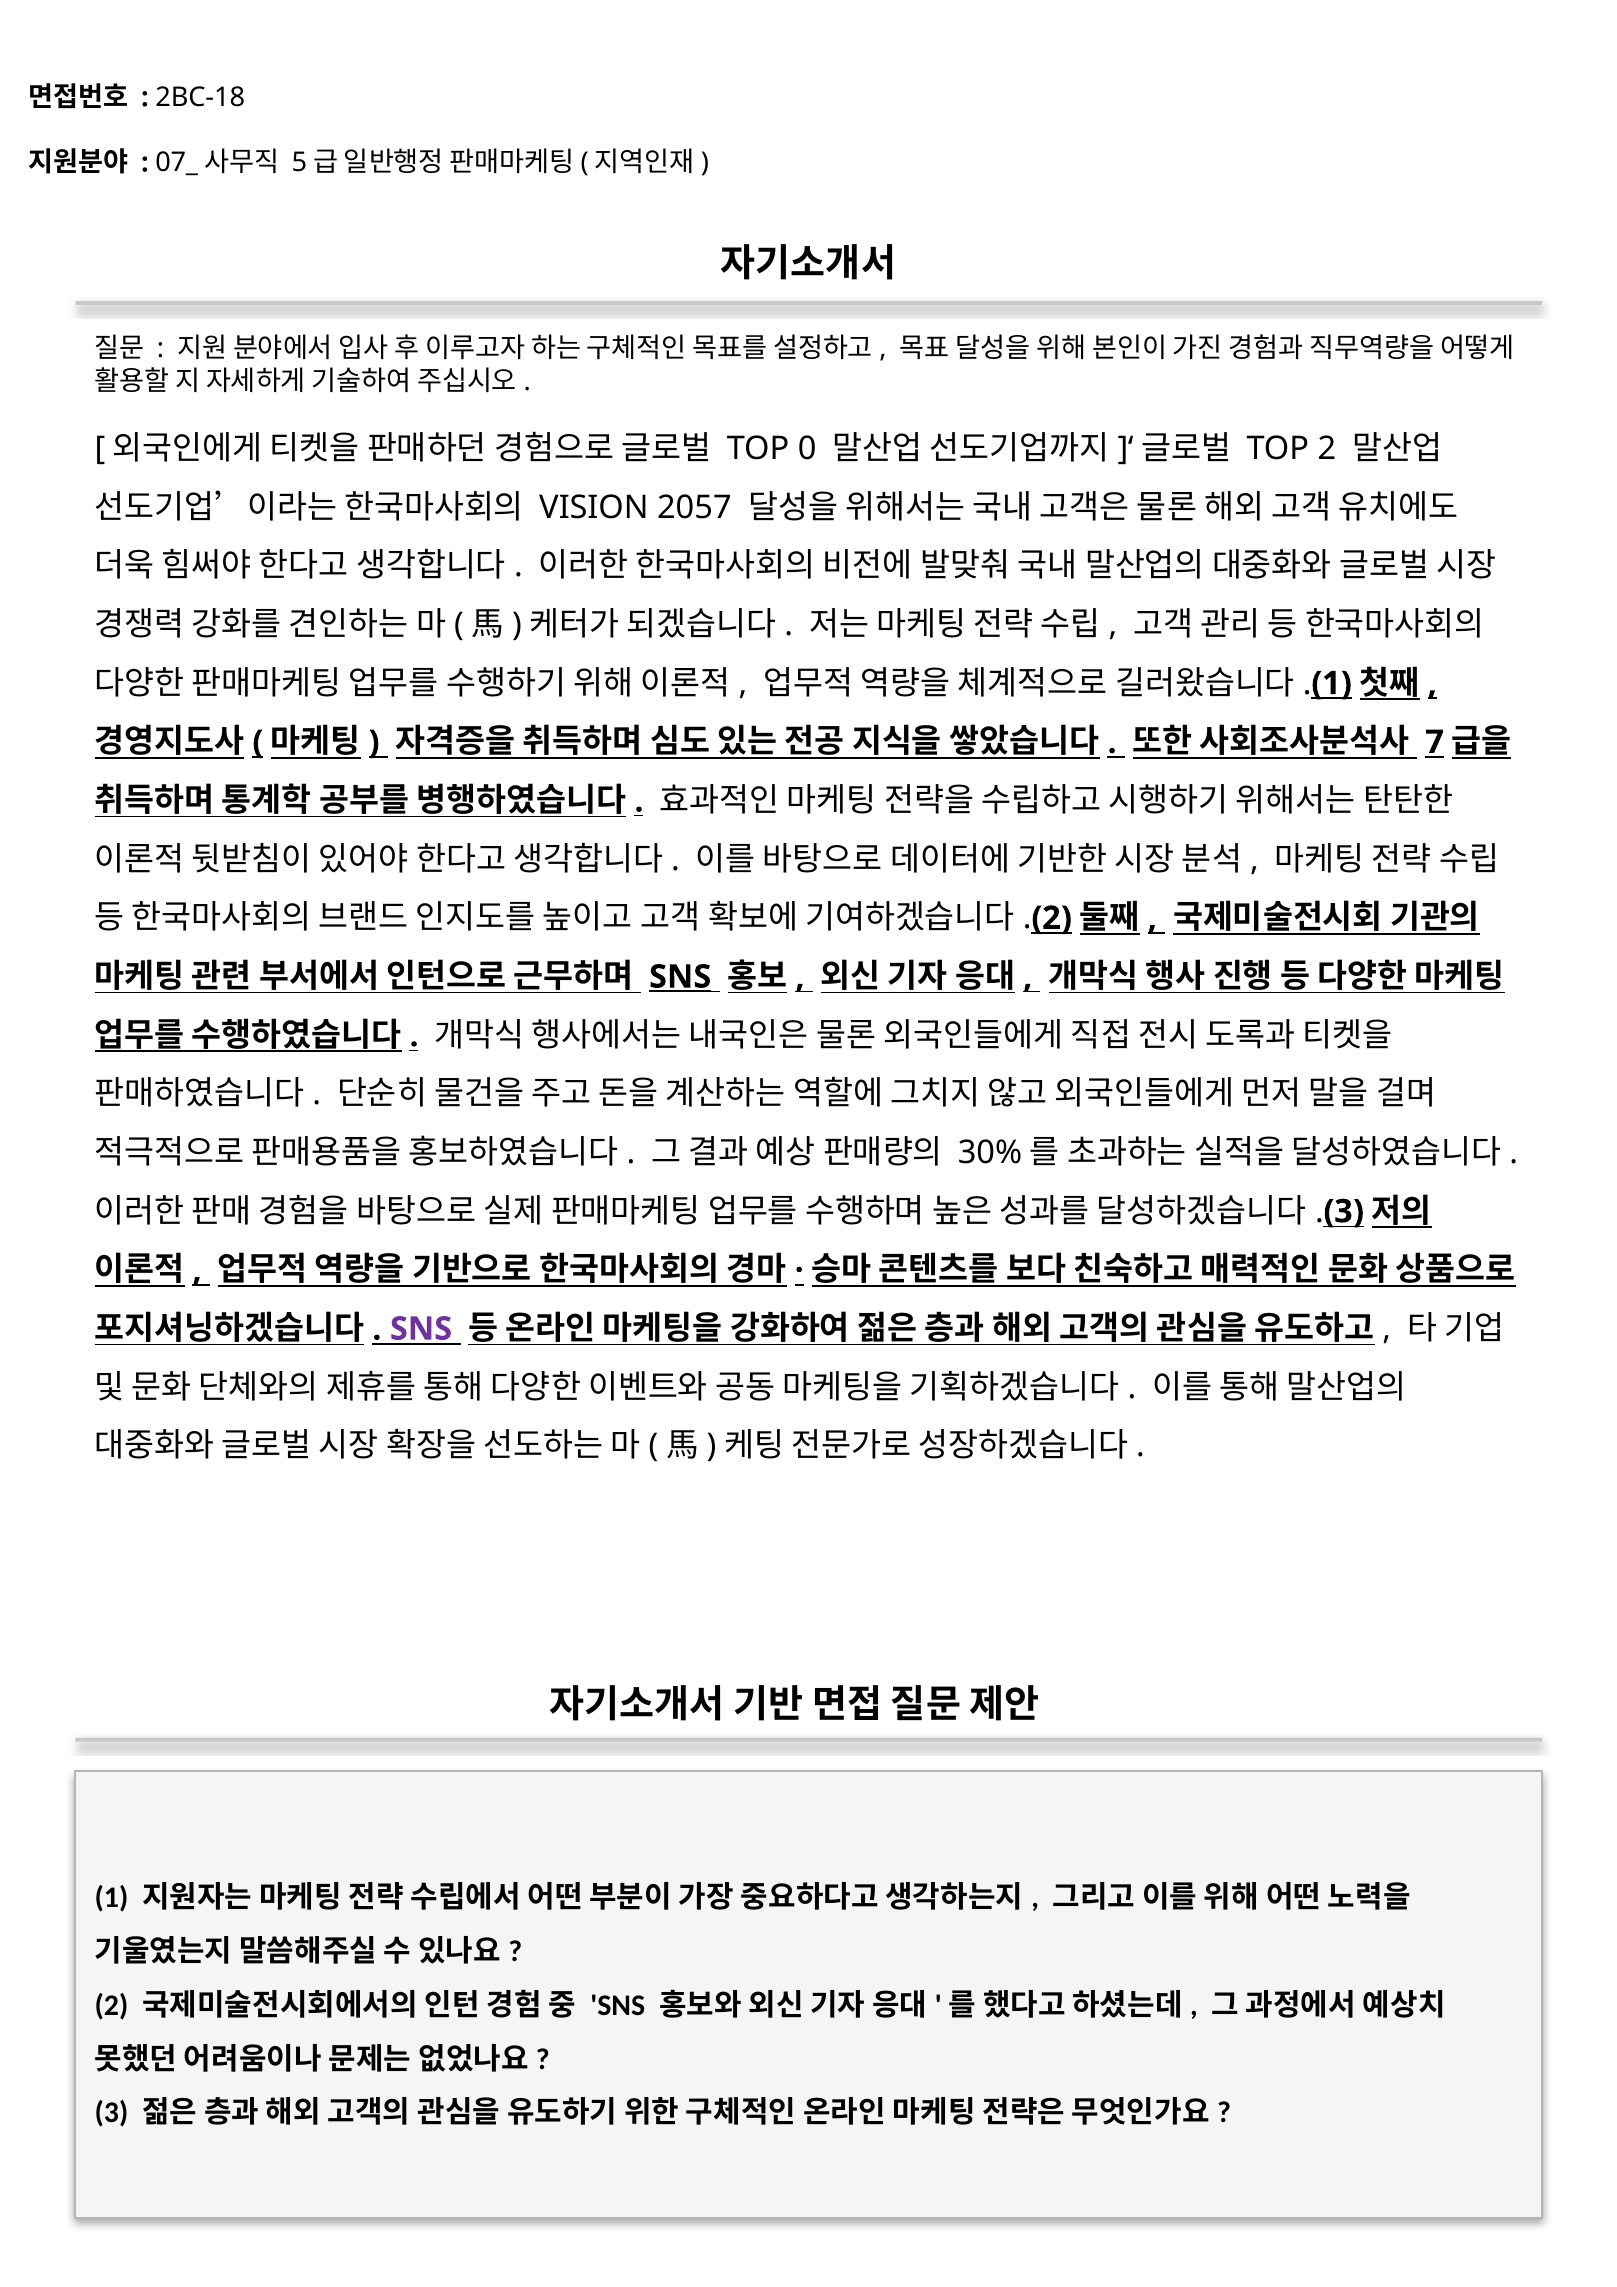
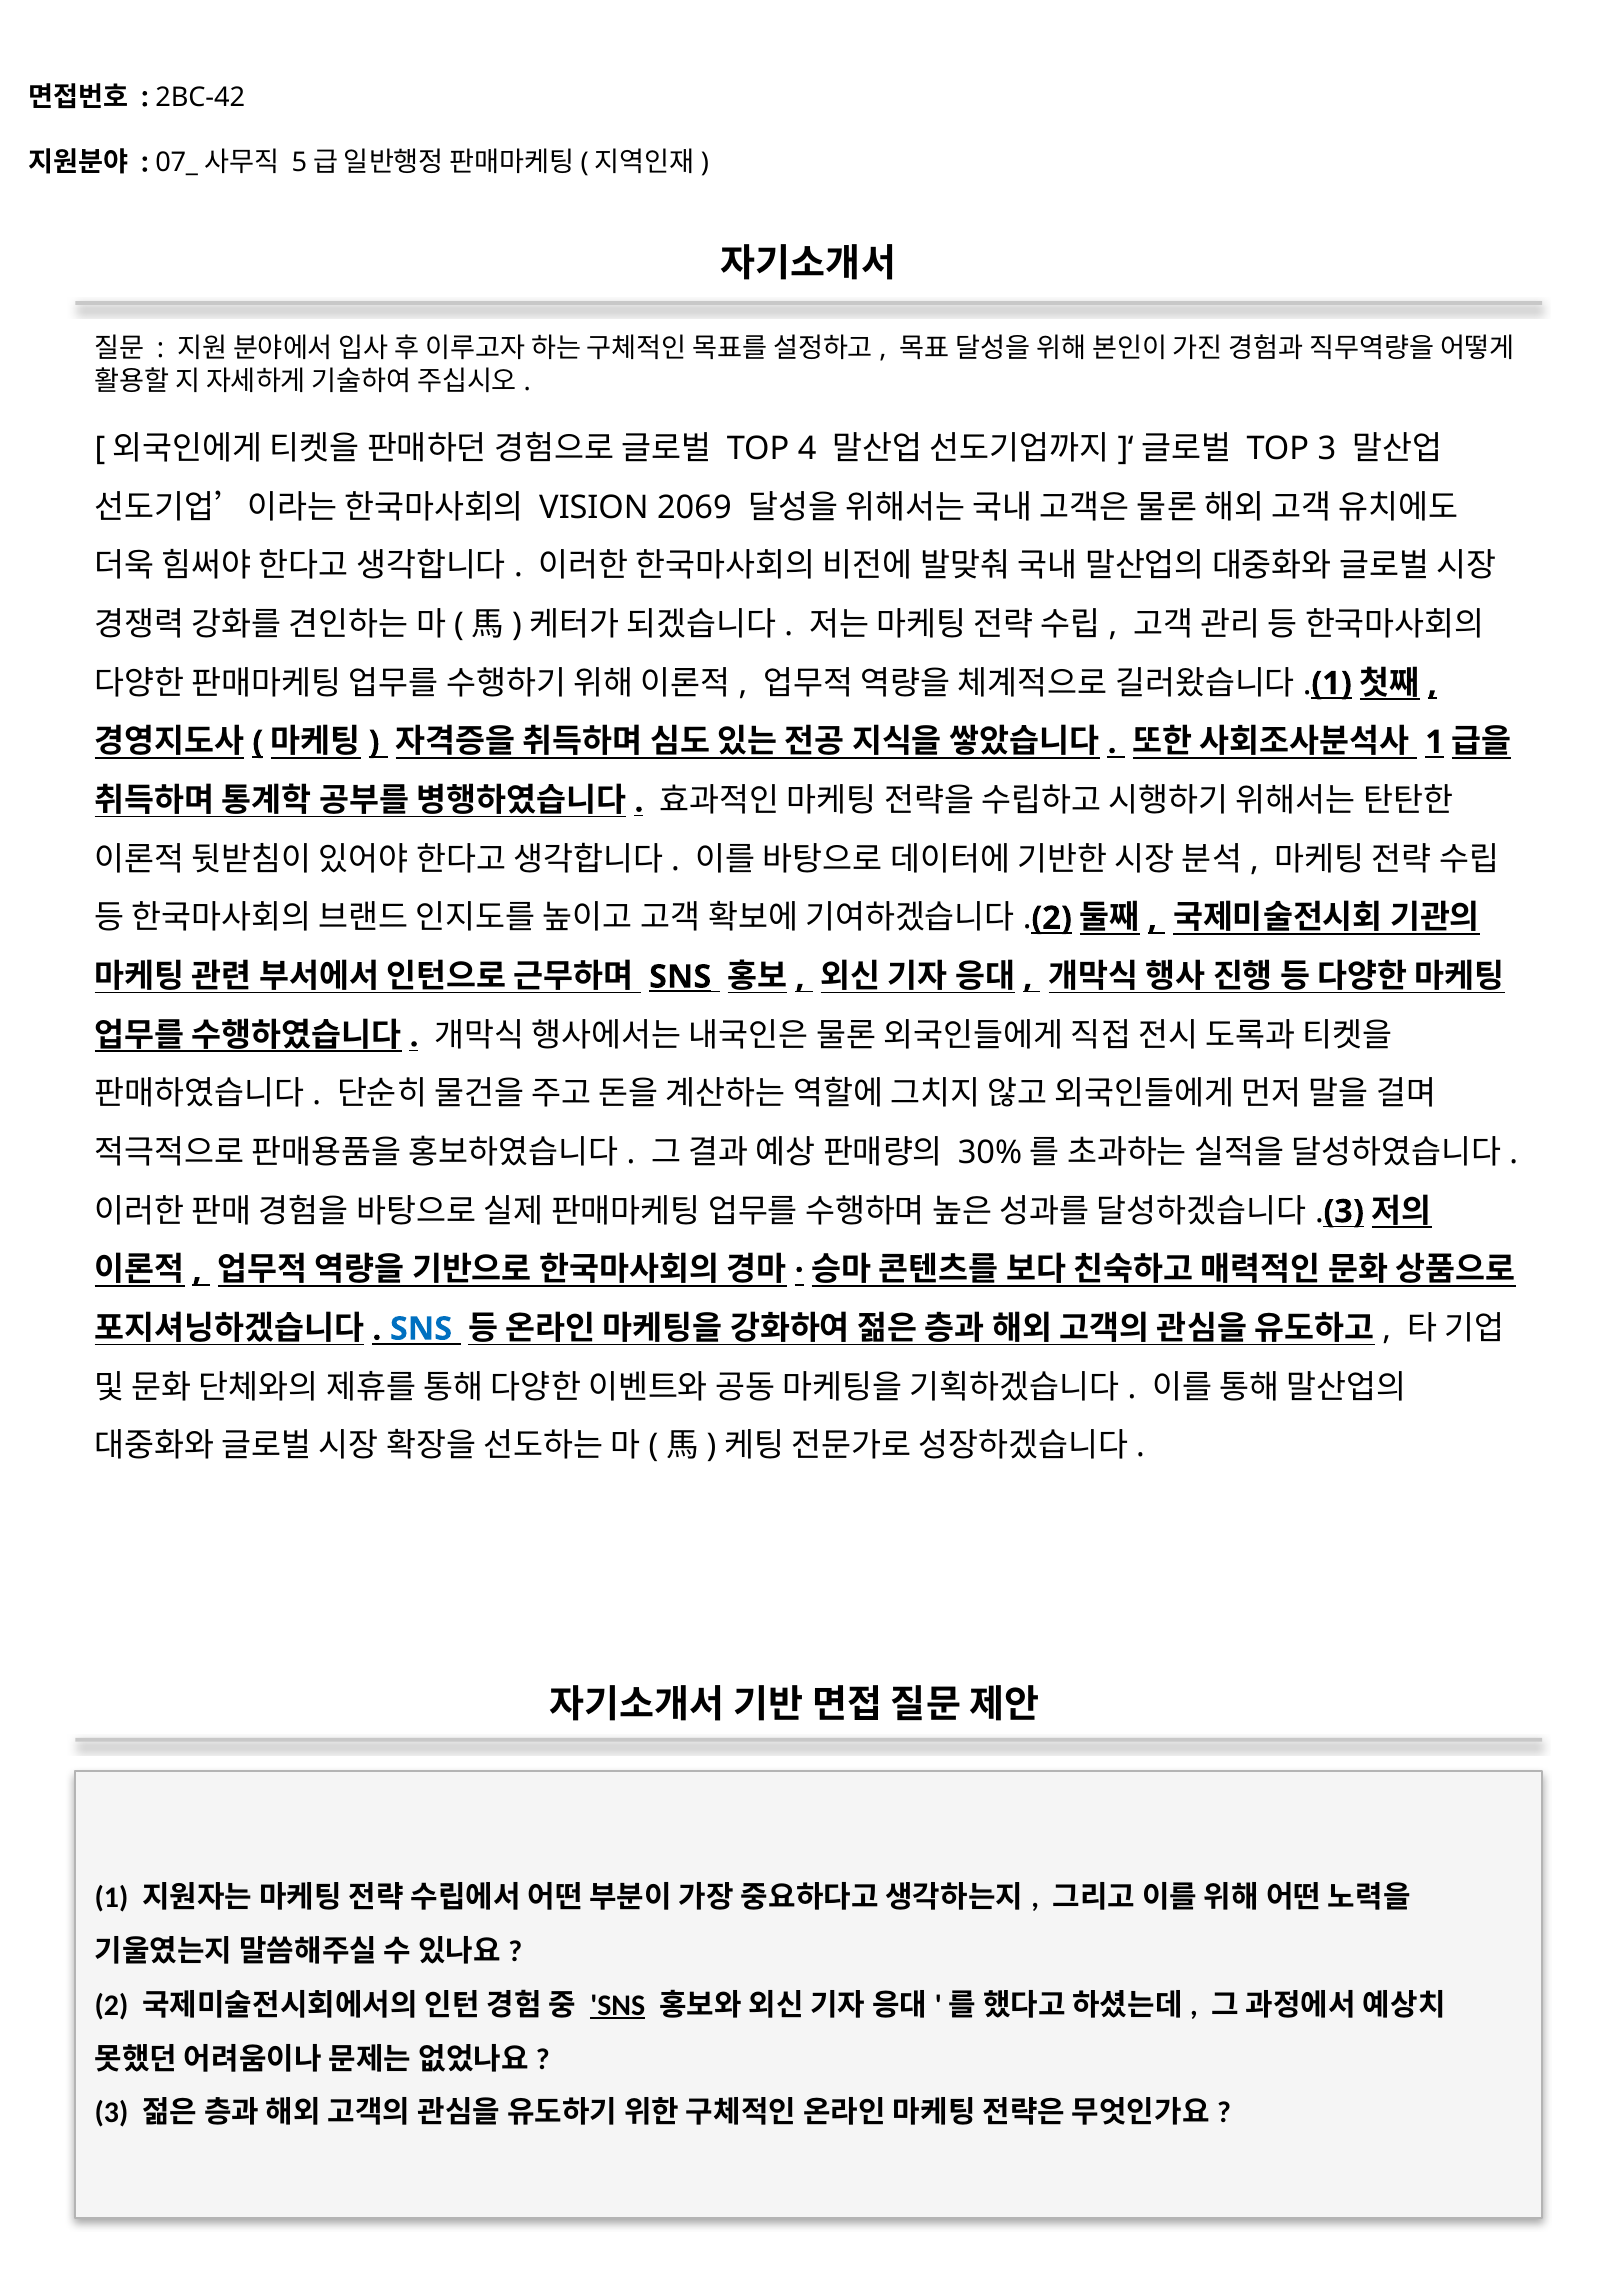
2BC-18: 2BC-18 -> 2BC-42 (200, 97)
0: 0 -> 4 (807, 449)
TOP 2: 2 -> 3 (1327, 449)
2057: 2057 -> 2069 (694, 507)
7: 7 -> 1 (1435, 742)
SNS colour: purple -> blue (421, 1329)
SNS underline: none -> present (618, 2005)
